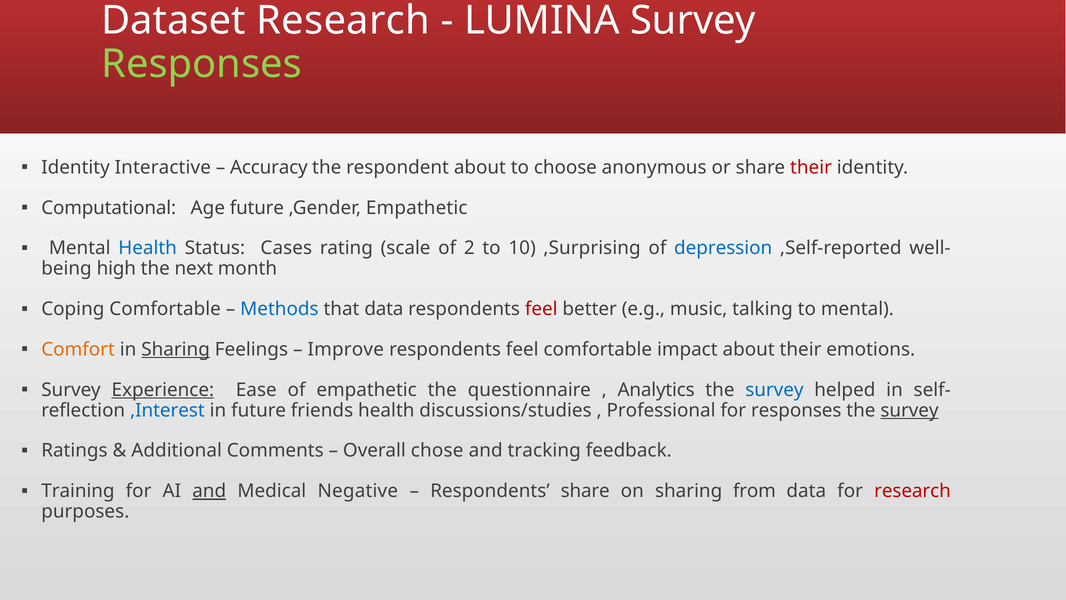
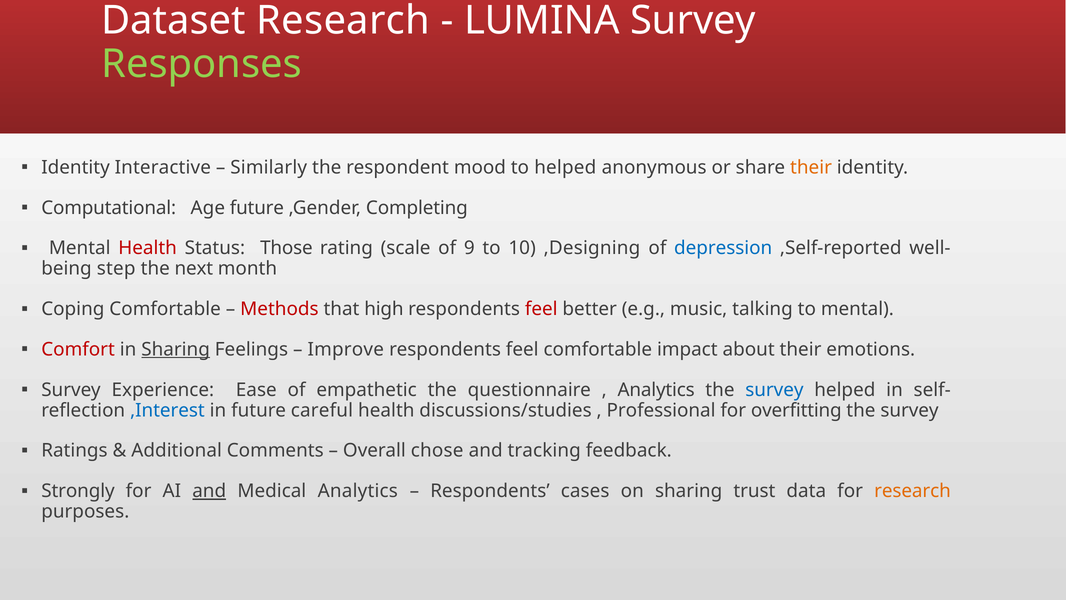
Accuracy: Accuracy -> Similarly (269, 167)
respondent about: about -> mood (480, 167)
to choose: choose -> helped (565, 167)
their colour: red -> orange (811, 167)
,Gender Empathetic: Empathetic -> Completing (417, 208)
Health colour: blue -> red (148, 248)
Cases: Cases -> Those (286, 248)
2: 2 -> 9 (469, 248)
,Surprising: ,Surprising -> ,Designing (592, 248)
high: high -> step (116, 268)
Methods colour: blue -> red (279, 309)
that data: data -> high (384, 309)
Comfort colour: orange -> red (78, 349)
Experience underline: present -> none (163, 390)
friends: friends -> careful (322, 410)
for responses: responses -> overfitting (796, 410)
survey underline: present -> none (910, 410)
Training: Training -> Strongly (78, 491)
Medical Negative: Negative -> Analytics (358, 491)
Respondents share: share -> cases (585, 491)
from: from -> trust (754, 491)
research colour: red -> orange (913, 491)
